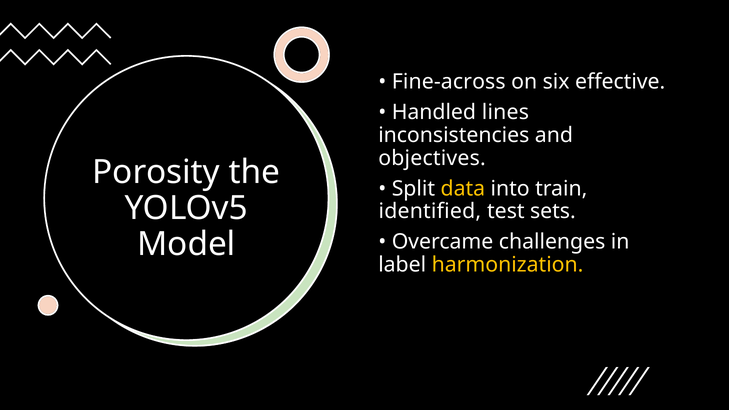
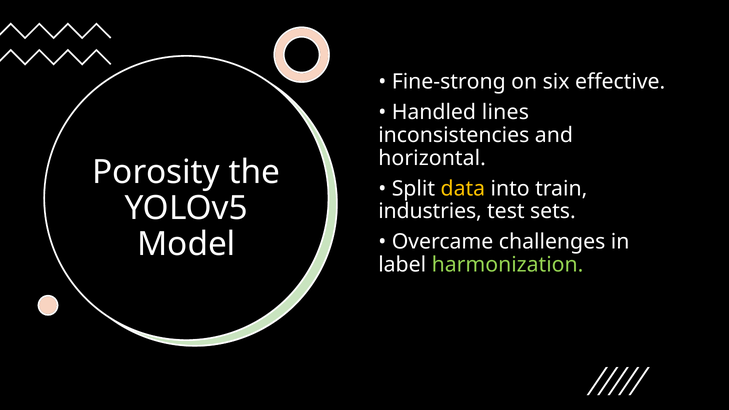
Fine-across: Fine-across -> Fine-strong (449, 82)
objectives: objectives -> horizontal (432, 158)
identified: identified -> industries (430, 211)
harmonization colour: yellow -> light green (508, 265)
